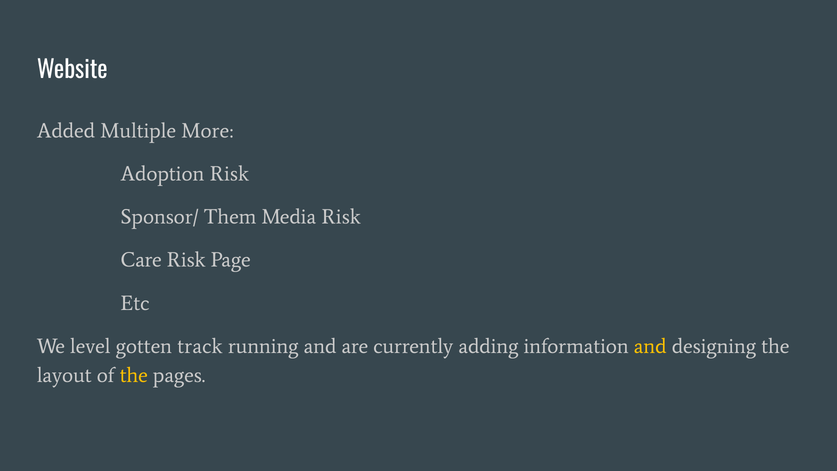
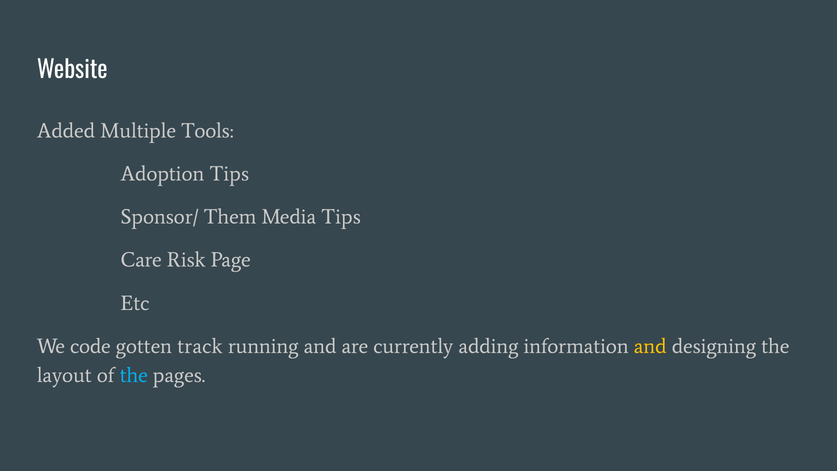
More: More -> Tools (207, 131)
Adoption Risk: Risk -> Tips (229, 174)
Media Risk: Risk -> Tips (341, 217)
level: level -> code (90, 346)
the colour: yellow -> light blue (134, 375)
